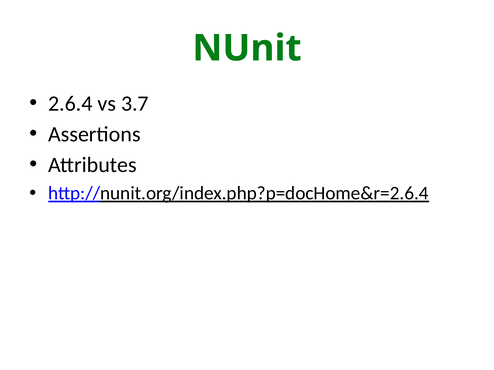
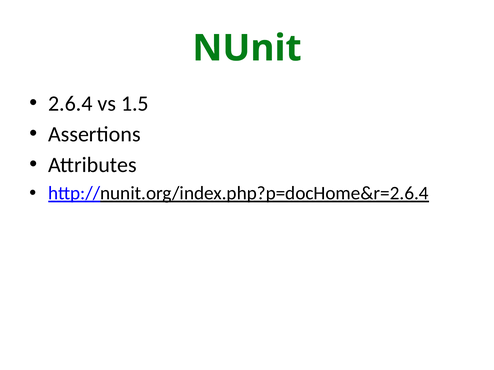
3.7: 3.7 -> 1.5 (135, 104)
